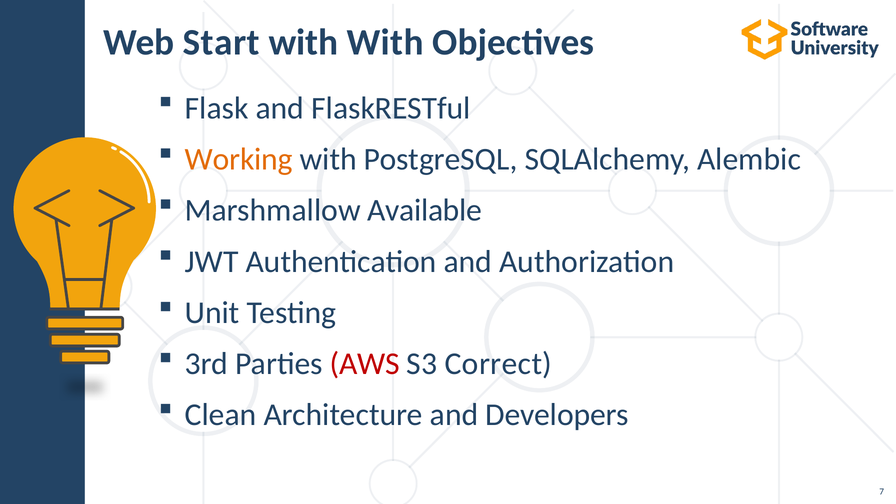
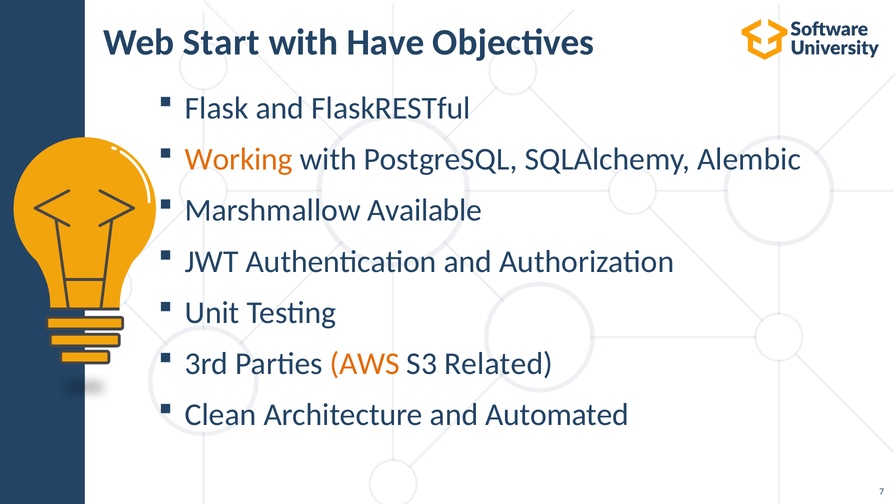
with With: With -> Have (386, 42)
AWS colour: red -> orange (365, 364)
Correct: Correct -> Related (499, 364)
Developers: Developers -> Automated (557, 415)
